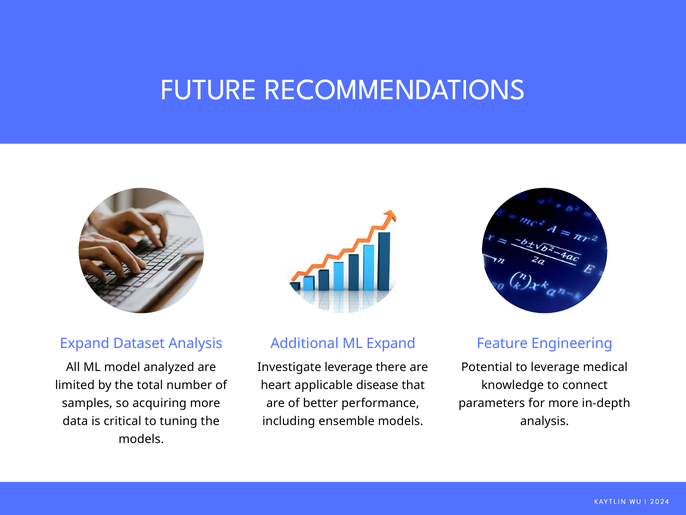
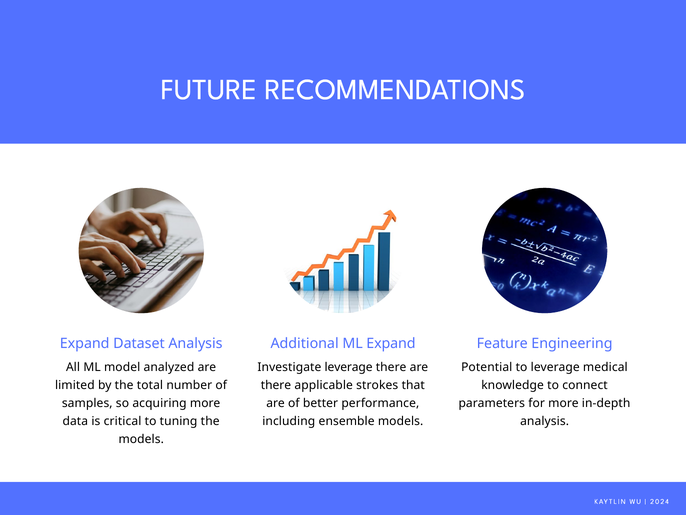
heart: heart -> there (276, 385)
disease: disease -> strokes (377, 385)
